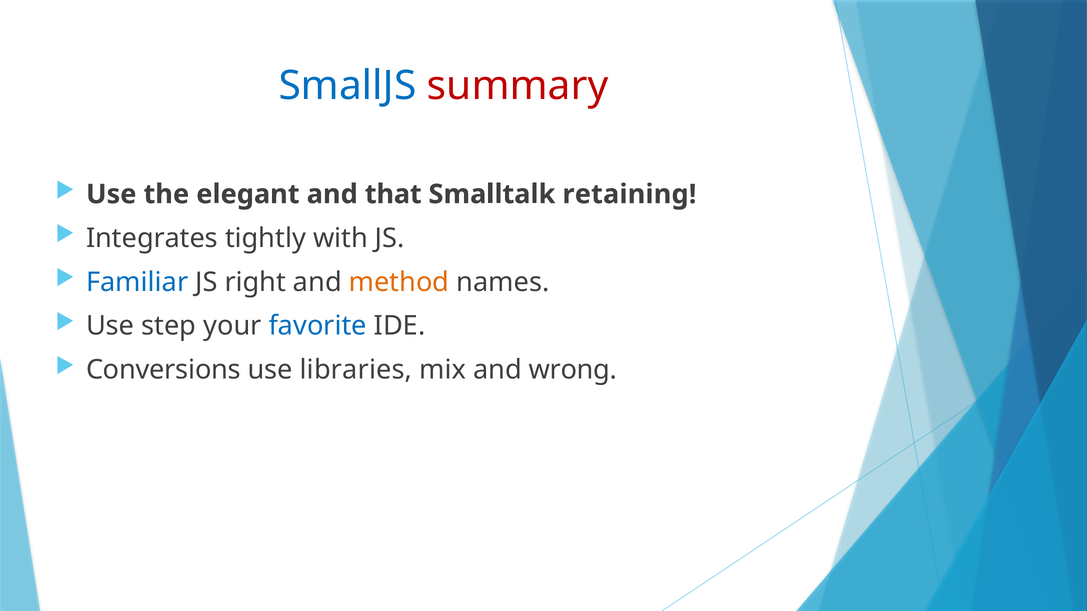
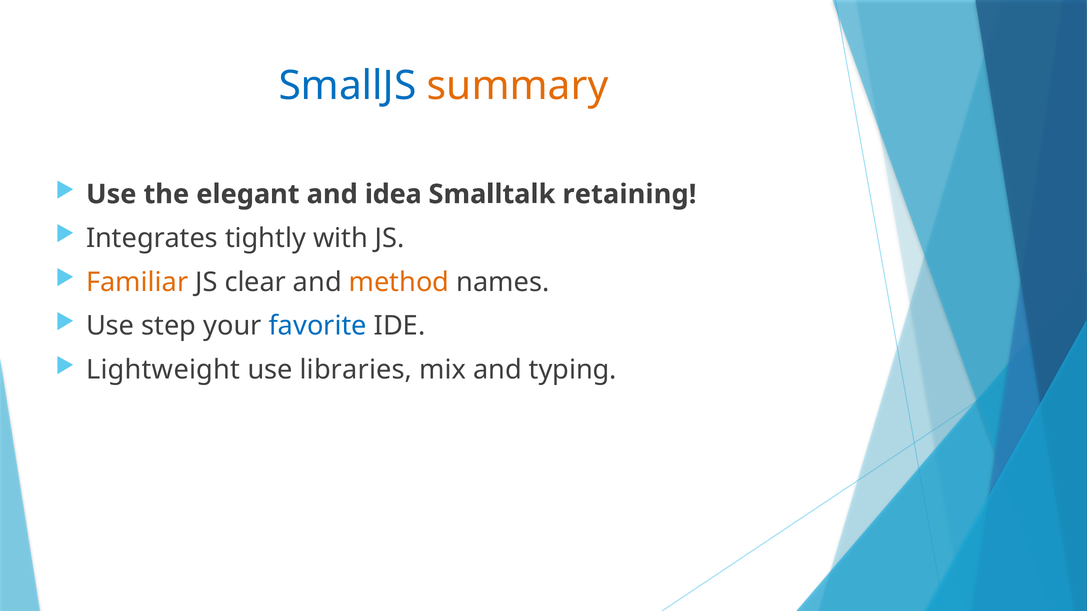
summary colour: red -> orange (518, 86)
that: that -> idea (393, 194)
Familiar colour: blue -> orange (137, 282)
right: right -> clear (255, 282)
Conversions: Conversions -> Lightweight (163, 370)
wrong: wrong -> typing (573, 370)
